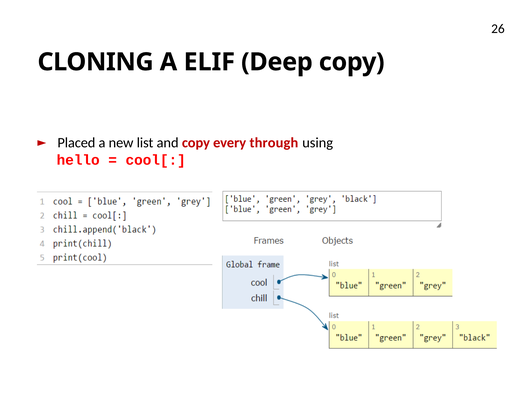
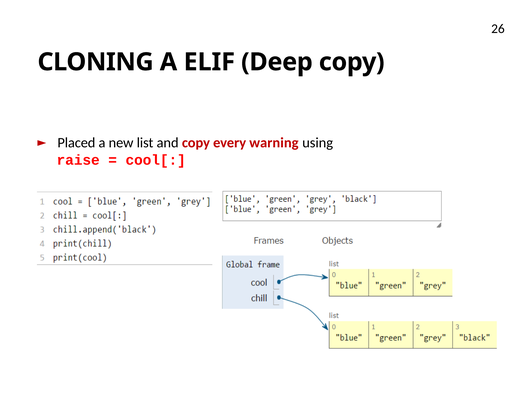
through: through -> warning (274, 143)
hello: hello -> raise (78, 160)
